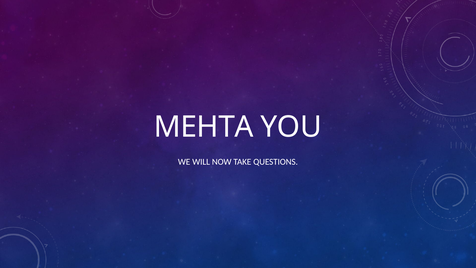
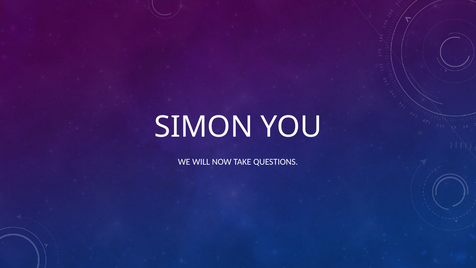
MEHTA: MEHTA -> SIMON (204, 127)
